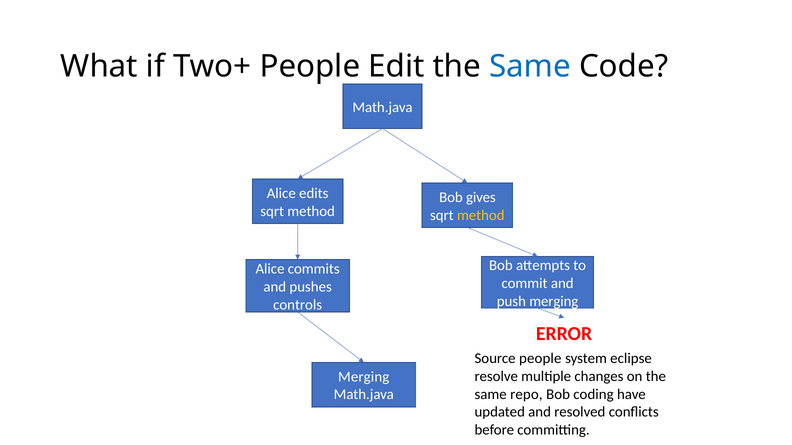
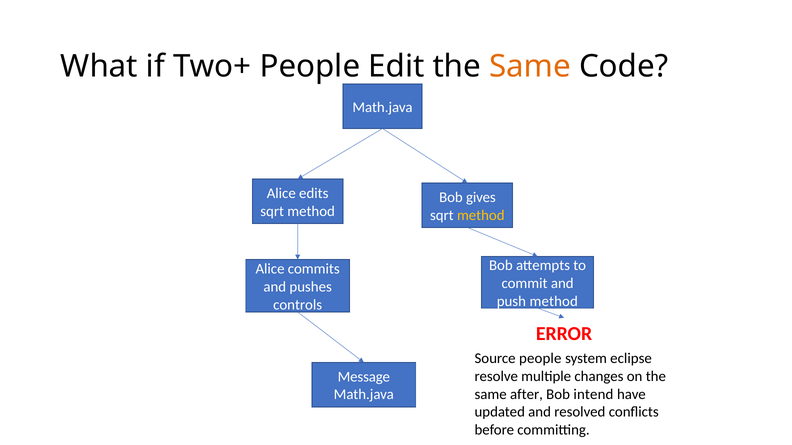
Same colour: blue -> orange (530, 67)
push merging: merging -> method (554, 301)
Merging: Merging -> Message (364, 377)
repo: repo -> after (526, 395)
coding: coding -> intend (593, 395)
